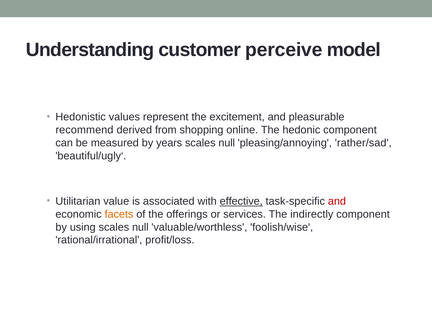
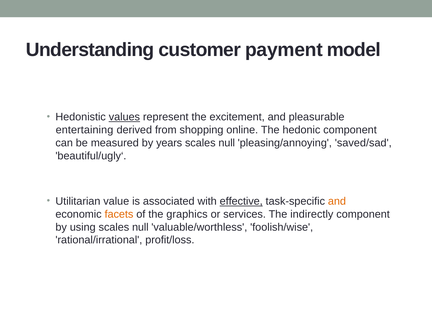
perceive: perceive -> payment (284, 50)
values underline: none -> present (124, 117)
recommend: recommend -> entertaining (84, 130)
rather/sad: rather/sad -> saved/sad (363, 143)
and colour: red -> orange (337, 201)
offerings: offerings -> graphics (187, 214)
